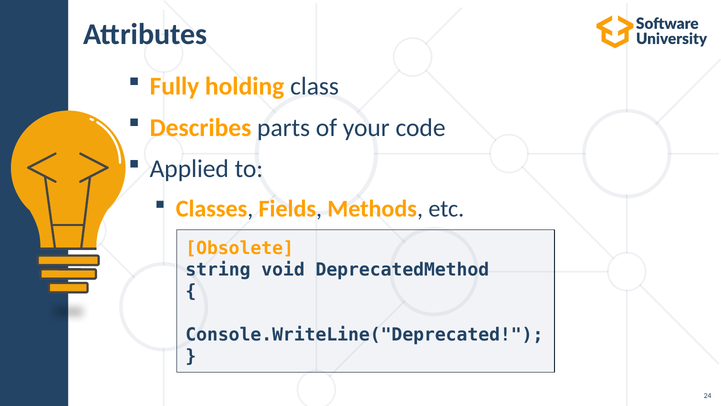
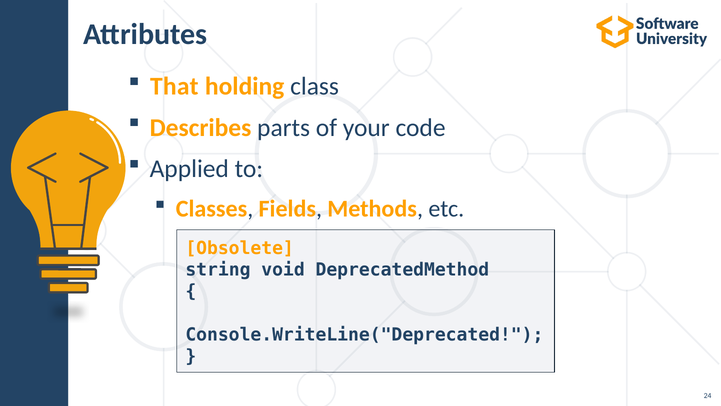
Fully: Fully -> That (174, 86)
